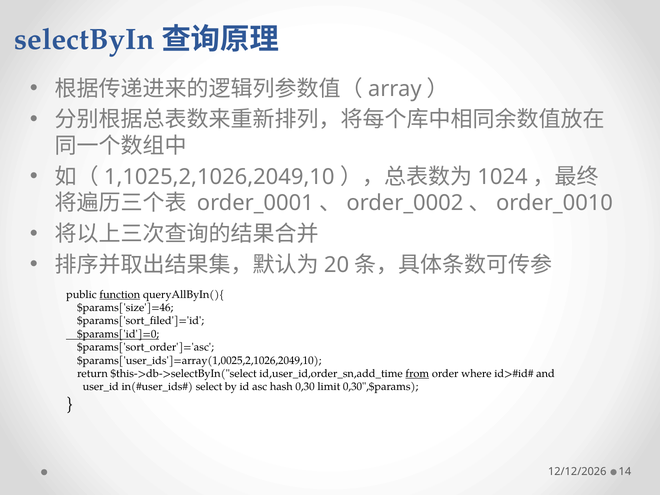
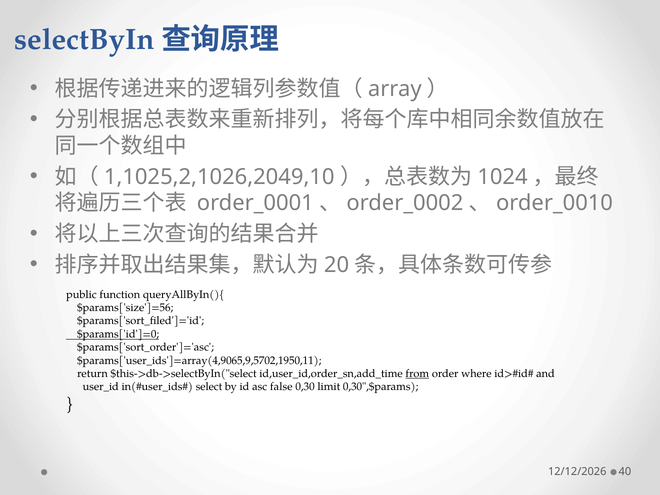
function underline: present -> none (120, 294)
$params['size']=46: $params['size']=46 -> $params['size']=56 (125, 308)
$params['user_ids']=array(1,0025,2,1026,2049,10: $params['user_ids']=array(1,0025,2,1026,2049,10 -> $params['user_ids']=array(4,9065,9,5702,1950,11 (199, 360)
hash: hash -> false (281, 387)
14: 14 -> 40 (625, 472)
